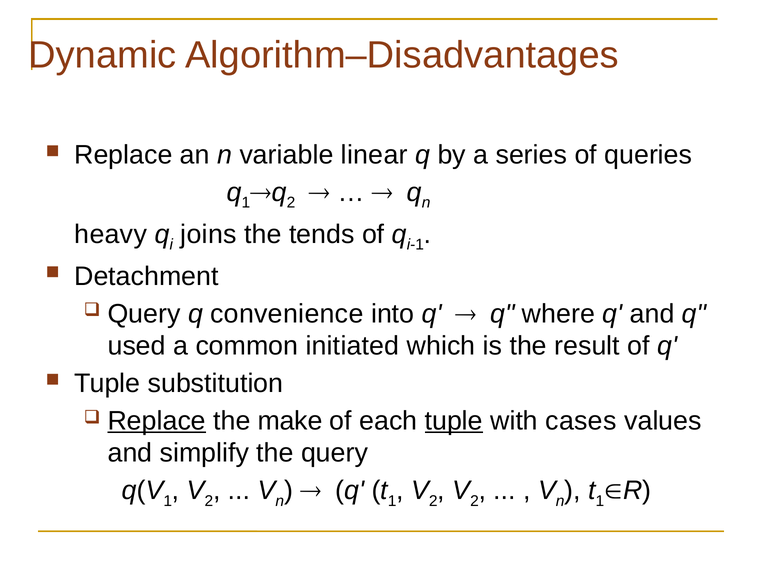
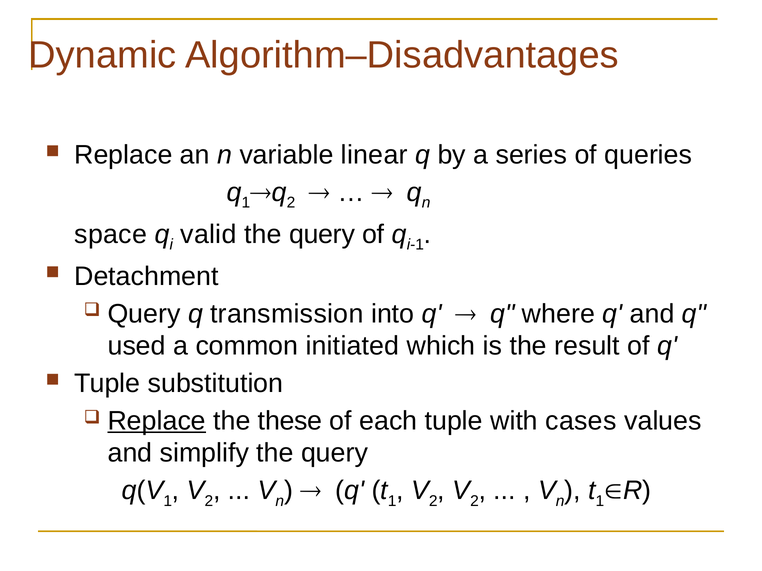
heavy: heavy -> space (111, 235)
joins: joins -> valid (209, 235)
tends: tends -> query (322, 235)
convenience: convenience -> transmission (287, 314)
make: make -> these (290, 421)
tuple underline: present -> none (454, 421)
